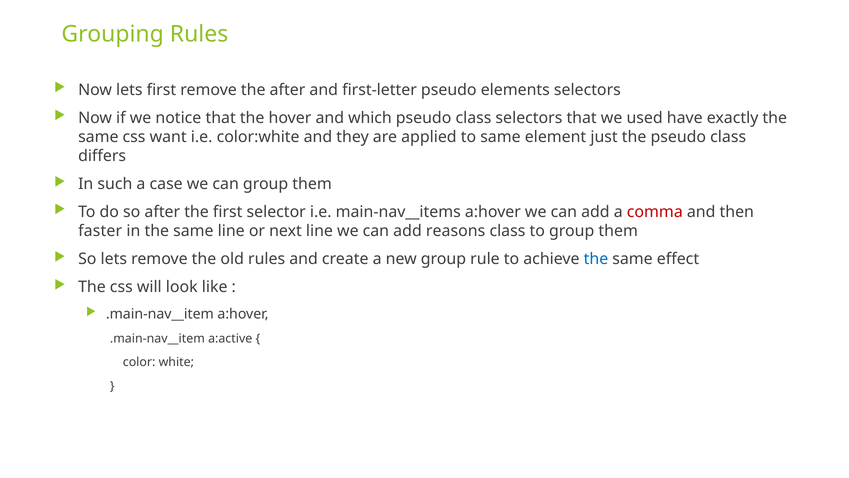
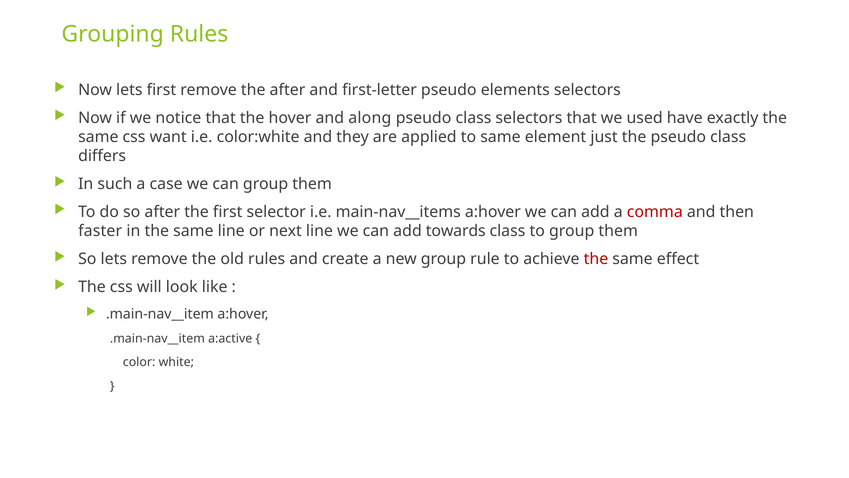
which: which -> along (370, 118)
reasons: reasons -> towards (456, 231)
the colour: blue -> red (596, 259)
